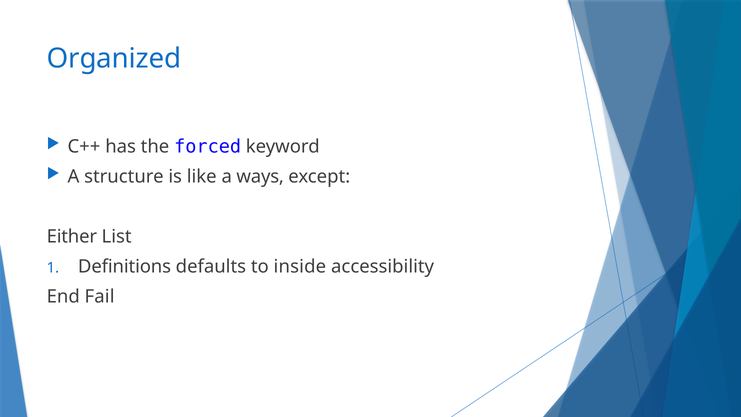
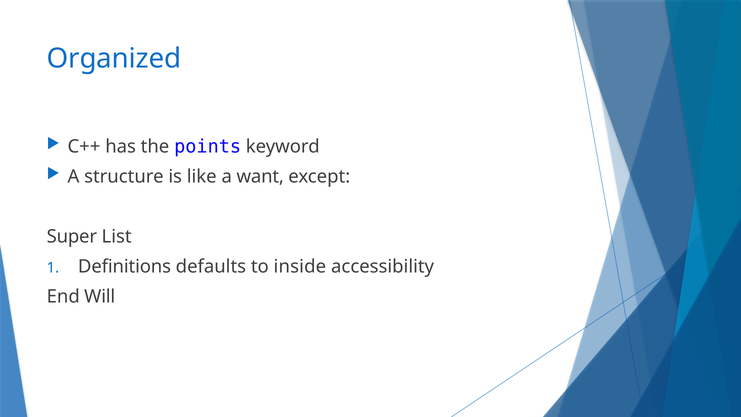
forced: forced -> points (208, 147)
ways: ways -> want (260, 176)
Either: Either -> Super (72, 236)
Fail: Fail -> Will (100, 296)
